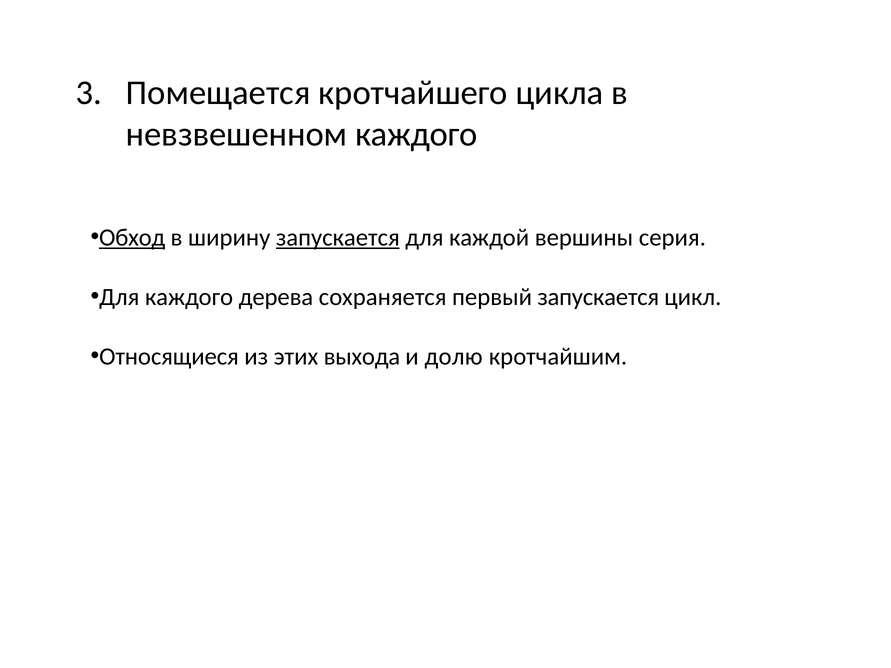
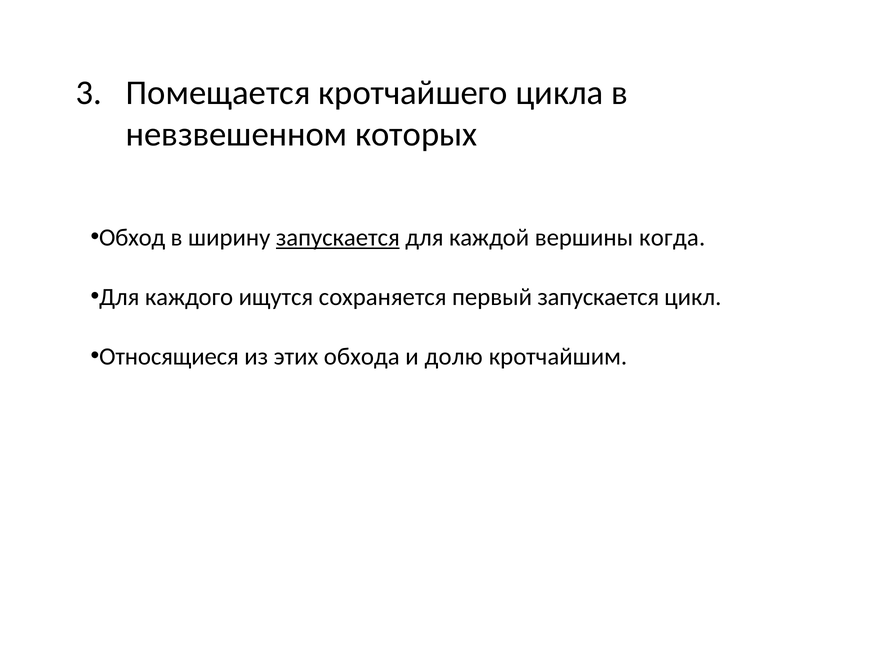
невзвешенном каждого: каждого -> которых (416, 134)
Обход underline: present -> none (132, 238)
серия: серия -> когда (672, 238)
дерева: дерева -> ищутся (276, 297)
выхода: выхода -> обхода (362, 357)
